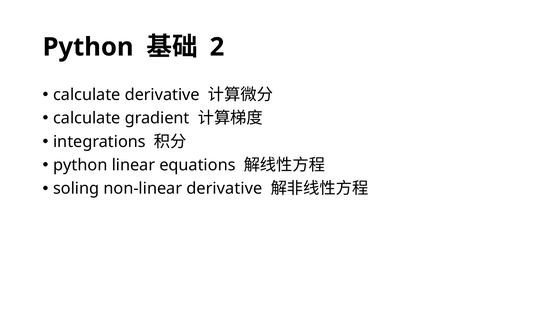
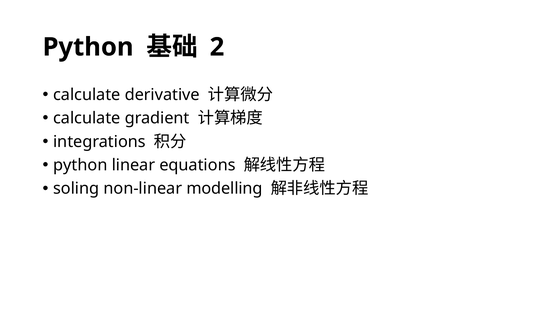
non-linear derivative: derivative -> modelling (224, 188)
